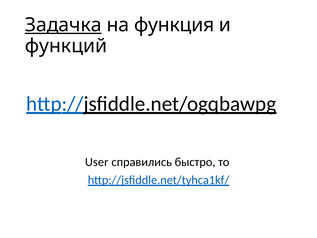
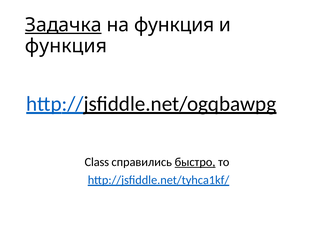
функций: функций -> функция (66, 46)
User: User -> Class (97, 162)
быстро underline: none -> present (195, 162)
